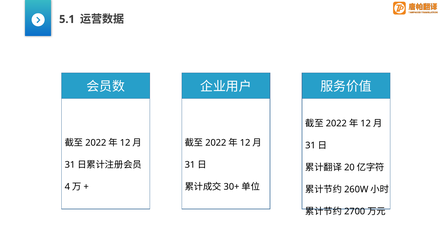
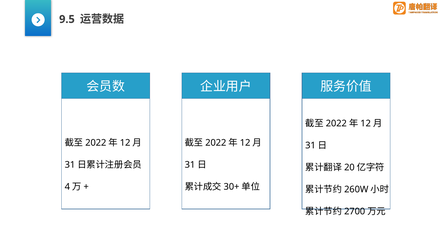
5.1: 5.1 -> 9.5 (67, 19)
